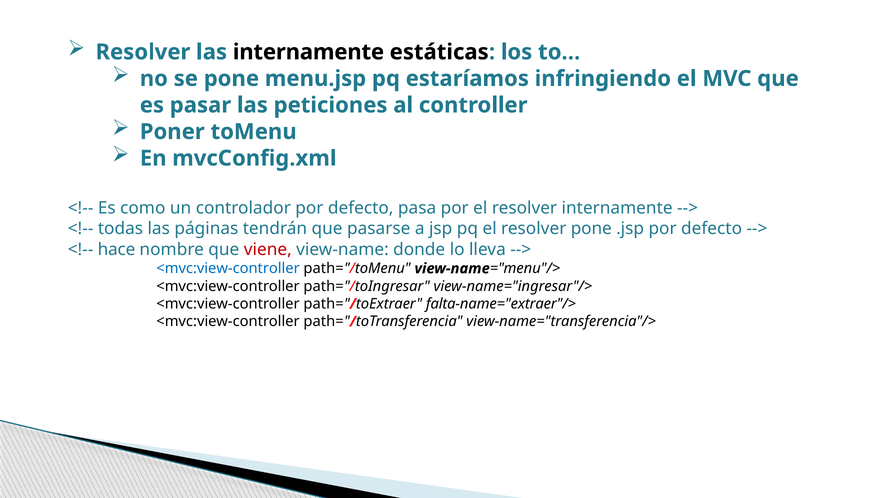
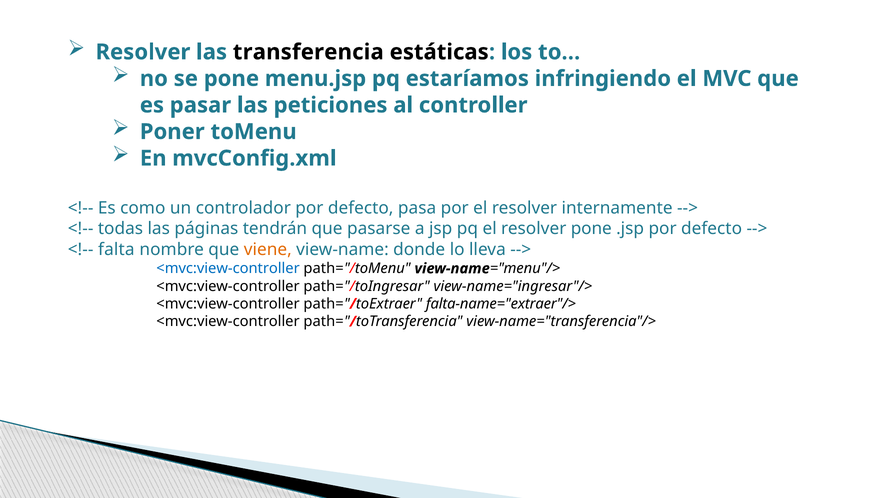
las internamente: internamente -> transferencia (308, 52)
hace: hace -> falta (116, 249)
viene colour: red -> orange (268, 249)
